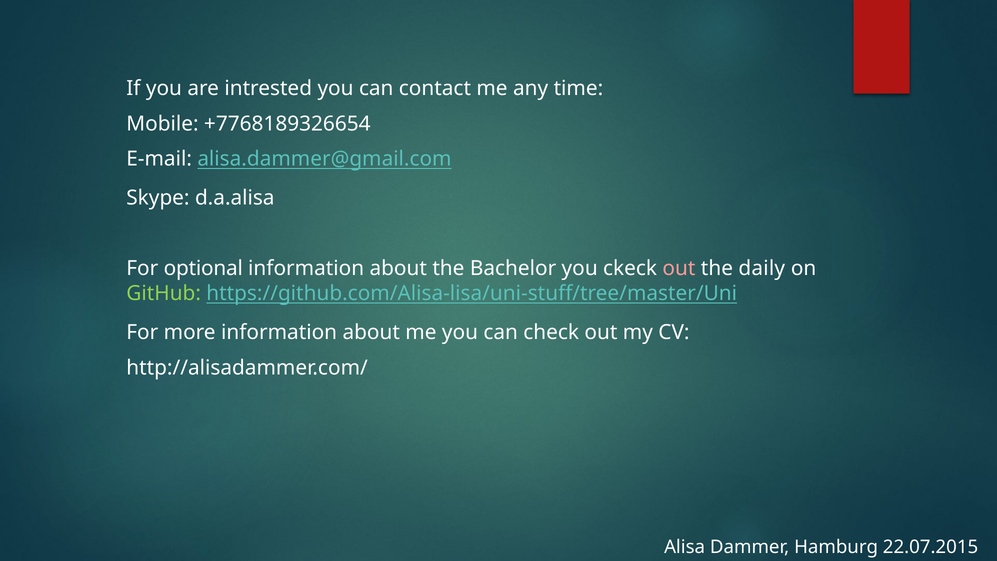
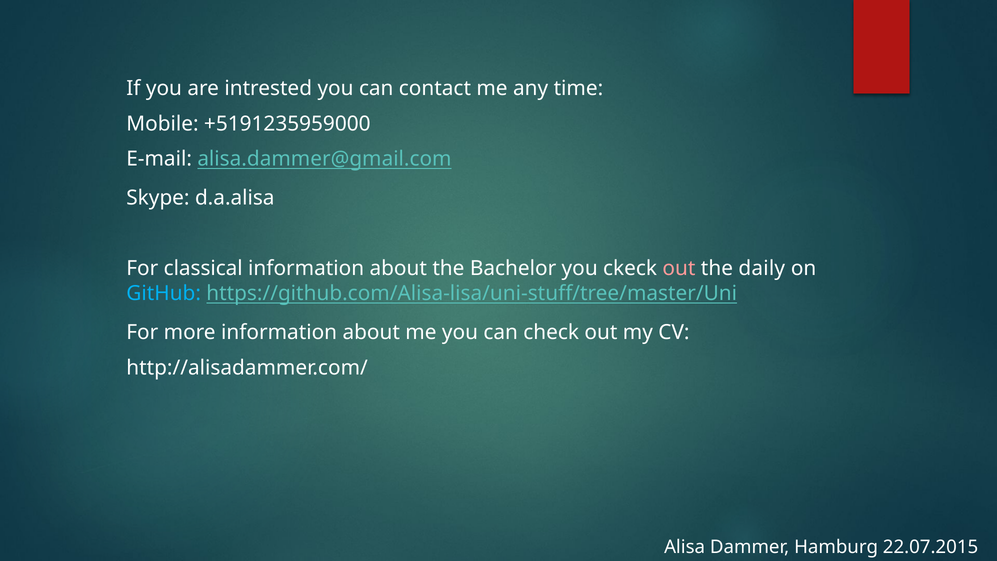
+7768189326654: +7768189326654 -> +5191235959000 (287, 124)
optional: optional -> classical (203, 268)
GitHub colour: light green -> light blue (164, 293)
